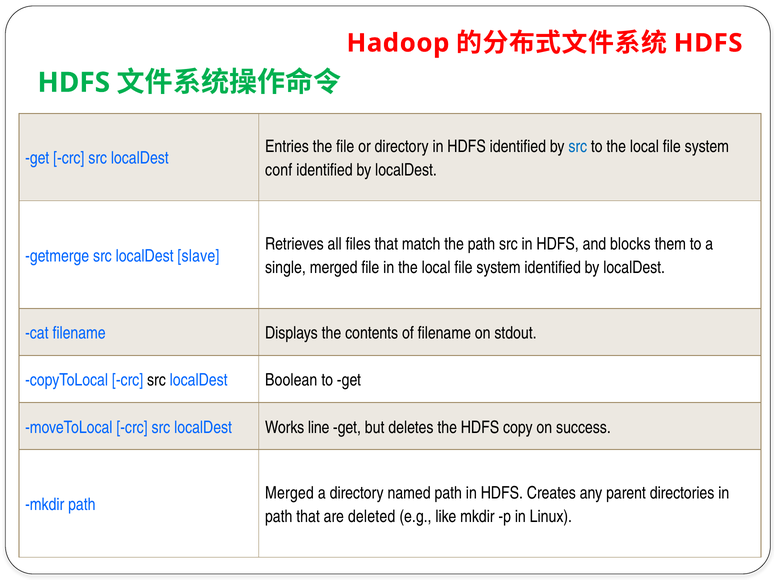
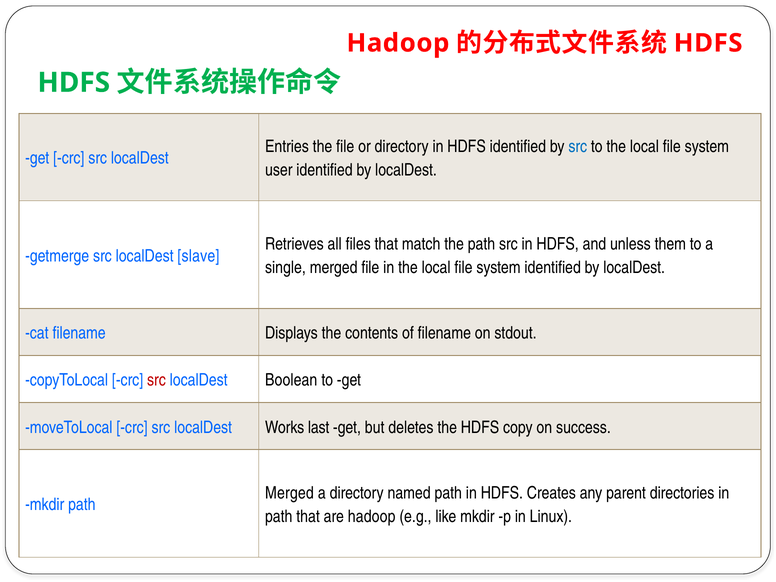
conf: conf -> user (279, 170)
blocks: blocks -> unless (630, 244)
src colour: black -> red (156, 380)
line: line -> last (319, 427)
are deleted: deleted -> hadoop (372, 517)
